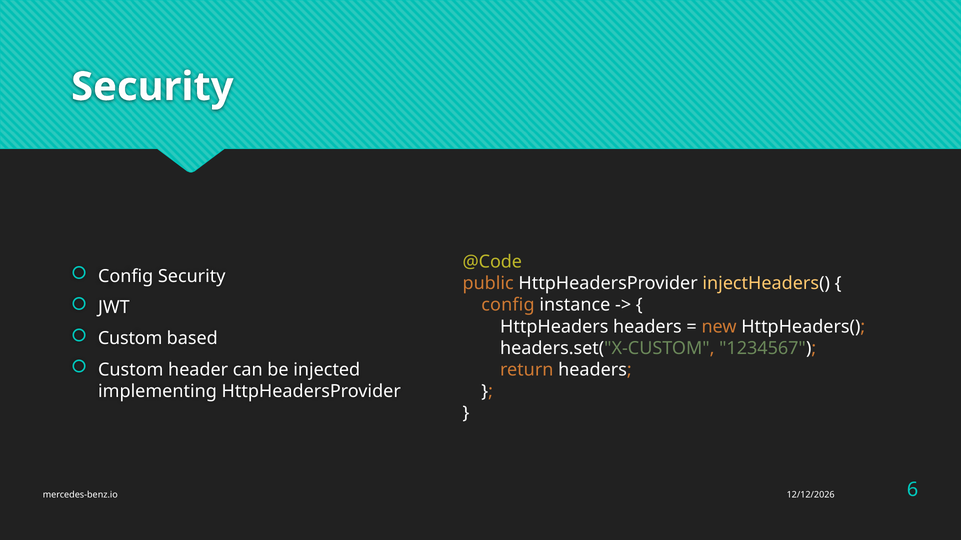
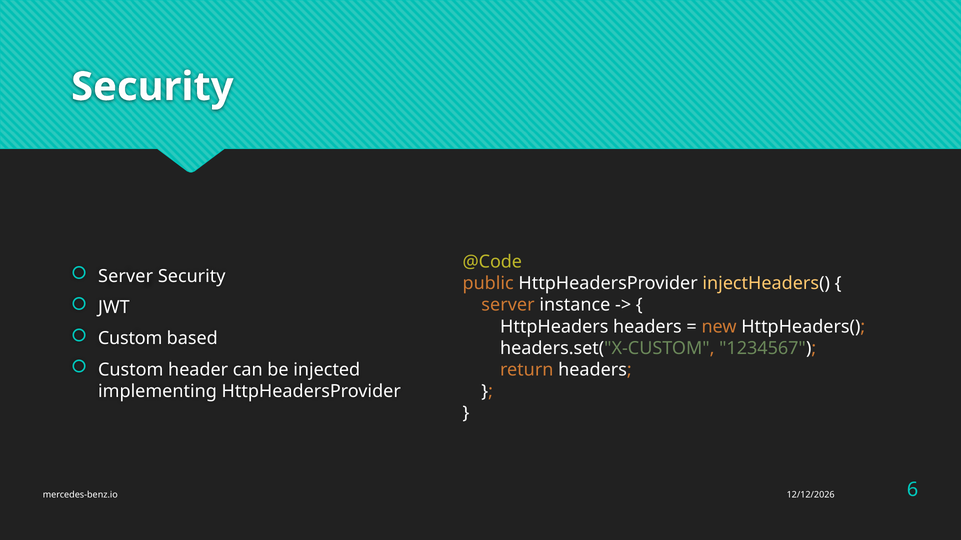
Config: Config -> Server (126, 276)
config: config -> server (508, 305)
